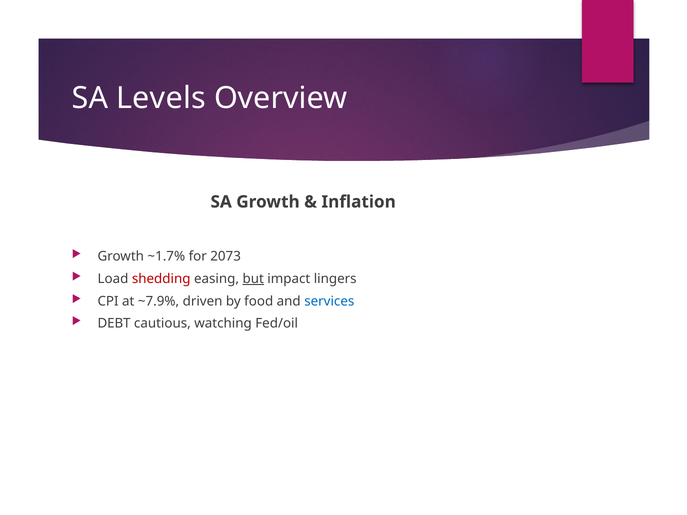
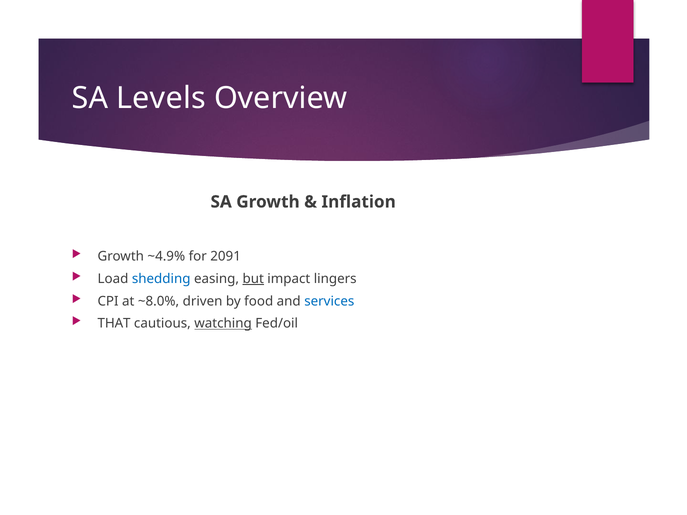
~1.7%: ~1.7% -> ~4.9% (166, 257)
2073: 2073 -> 2091 (226, 257)
shedding colour: red -> blue (161, 279)
~7.9%: ~7.9% -> ~8.0% (159, 301)
DEBT: DEBT -> THAT (114, 324)
watching underline: none -> present (223, 324)
